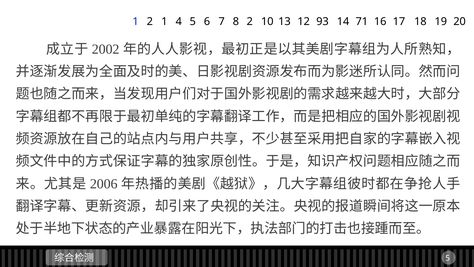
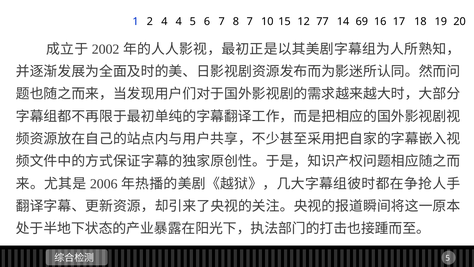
2 1: 1 -> 4 (164, 22)
8 2: 2 -> 7 (250, 22)
13: 13 -> 15 (284, 22)
93: 93 -> 77 (322, 22)
71: 71 -> 69 (362, 22)
